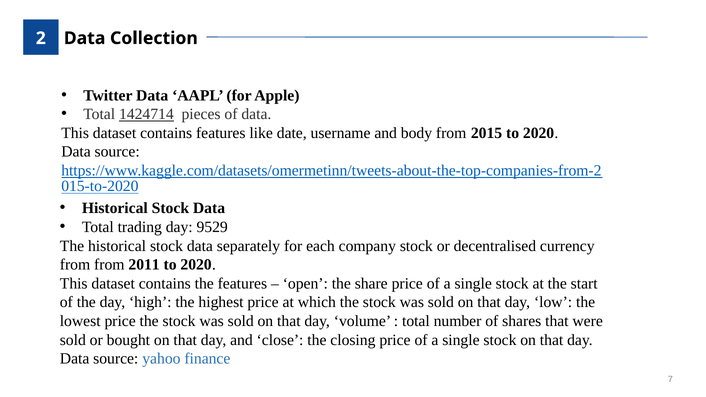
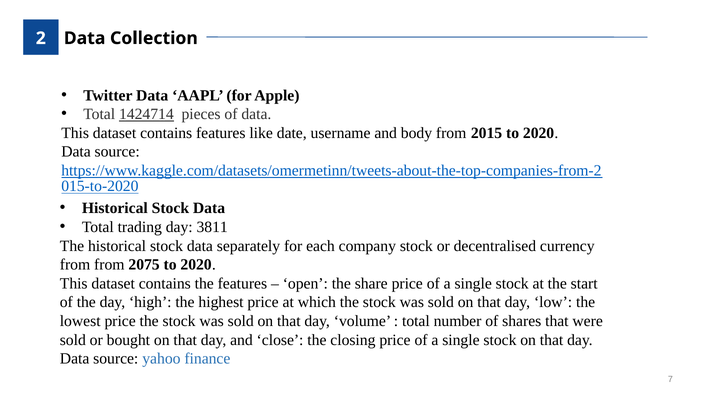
9529: 9529 -> 3811 (212, 227)
2011: 2011 -> 2075 (144, 265)
